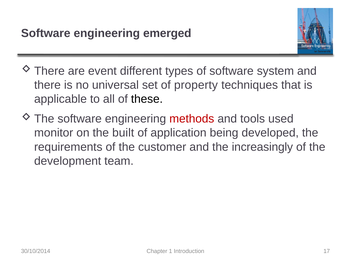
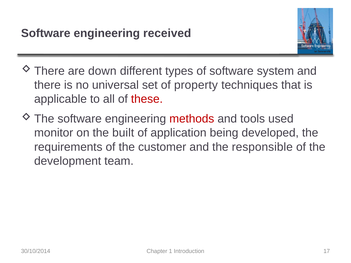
emerged: emerged -> received (167, 33)
event: event -> down (102, 71)
these colour: black -> red (147, 99)
increasingly: increasingly -> responsible (262, 147)
